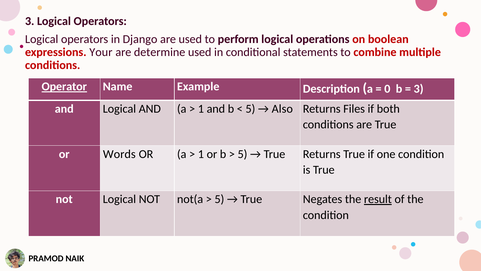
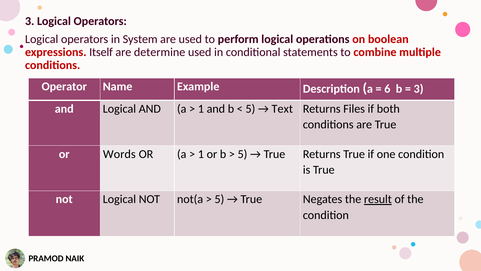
Django: Django -> System (140, 39)
Your: Your -> Itself (101, 52)
Operator underline: present -> none (64, 86)
0: 0 -> 6 (387, 89)
Also: Also -> Text (282, 109)
